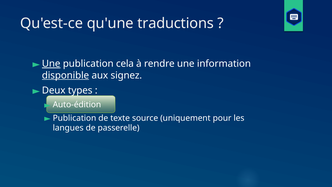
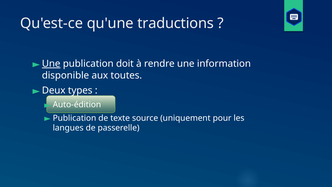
cela: cela -> doit (125, 64)
disponible underline: present -> none (65, 75)
signez: signez -> toutes (126, 75)
